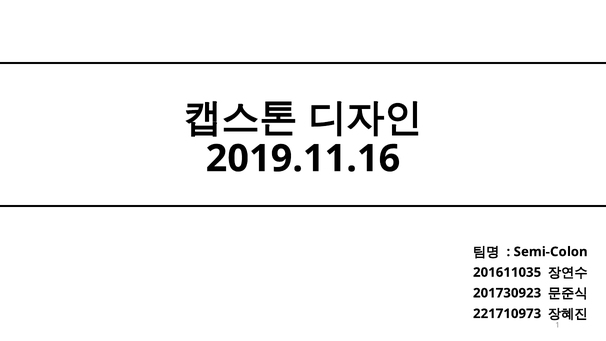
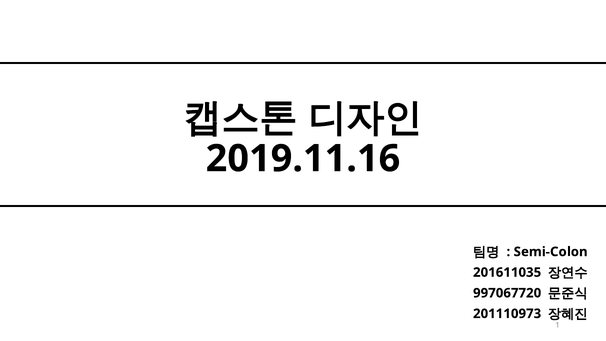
201730923: 201730923 -> 997067720 (507, 293)
221710973: 221710973 -> 201110973 (507, 314)
